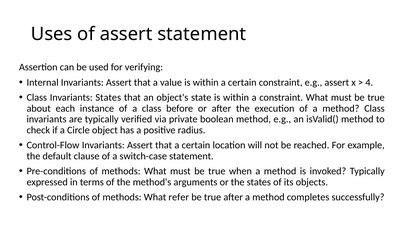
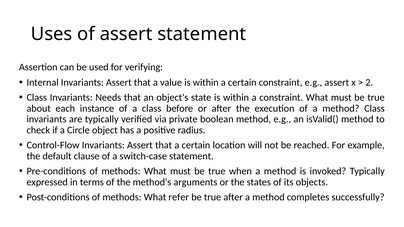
4: 4 -> 2 (369, 83)
Invariants States: States -> Needs (108, 98)
